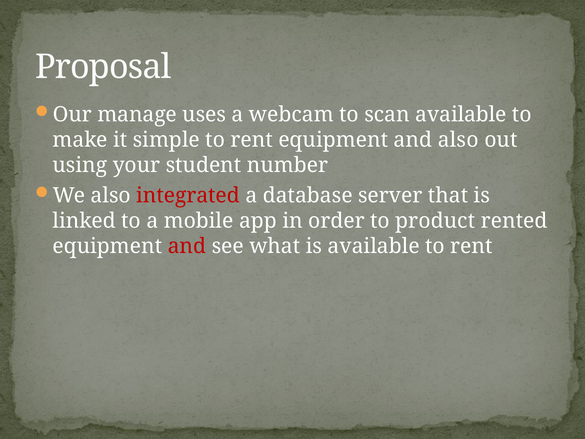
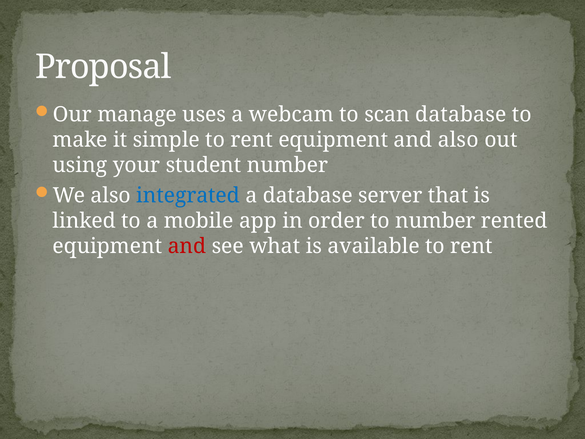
scan available: available -> database (461, 115)
integrated colour: red -> blue (188, 195)
to product: product -> number (435, 221)
